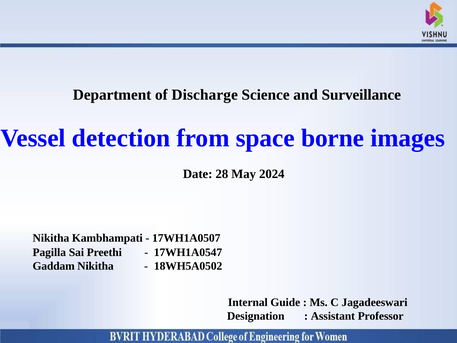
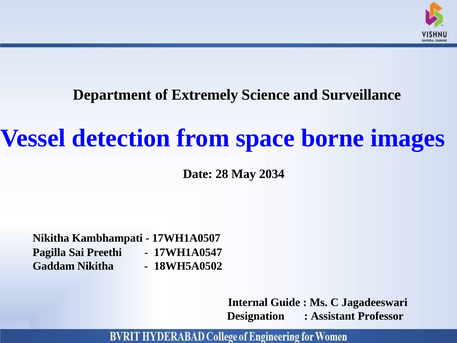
Discharge: Discharge -> Extremely (205, 95)
2024: 2024 -> 2034 (272, 174)
